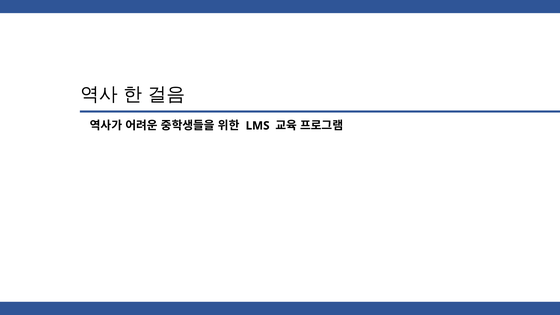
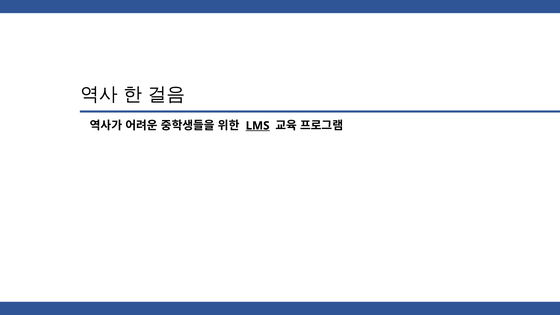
LMS underline: none -> present (258, 126)
